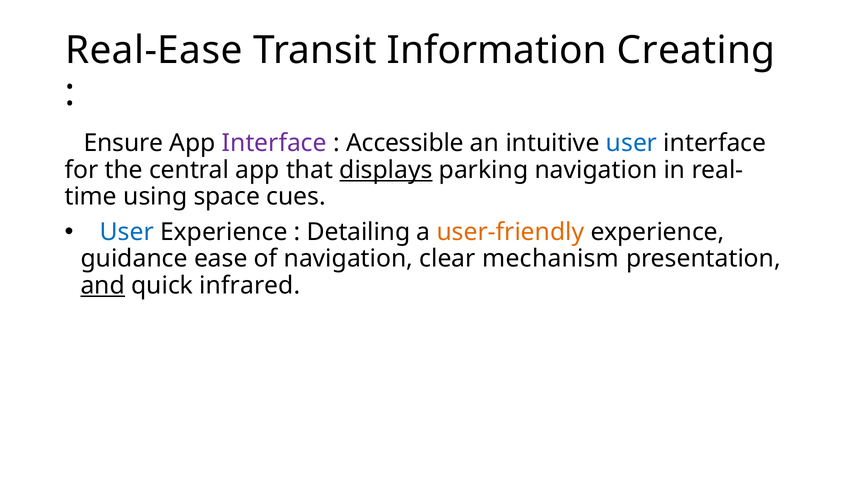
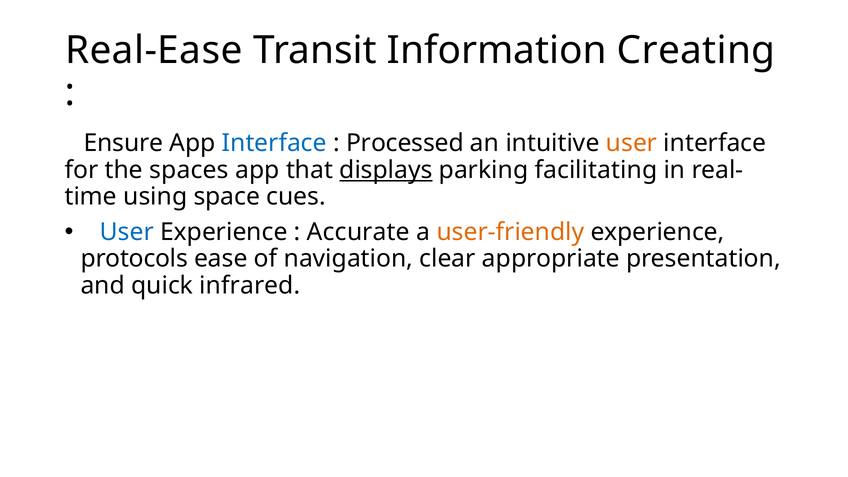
Interface colour: purple -> blue (274, 143)
Accessible: Accessible -> Processed (405, 143)
user colour: blue -> orange (632, 143)
central: central -> spaces (189, 170)
parking navigation: navigation -> facilitating (596, 170)
Detailing: Detailing -> Accurate (358, 232)
guidance: guidance -> protocols (134, 259)
mechanism: mechanism -> appropriate (551, 259)
and underline: present -> none (103, 285)
